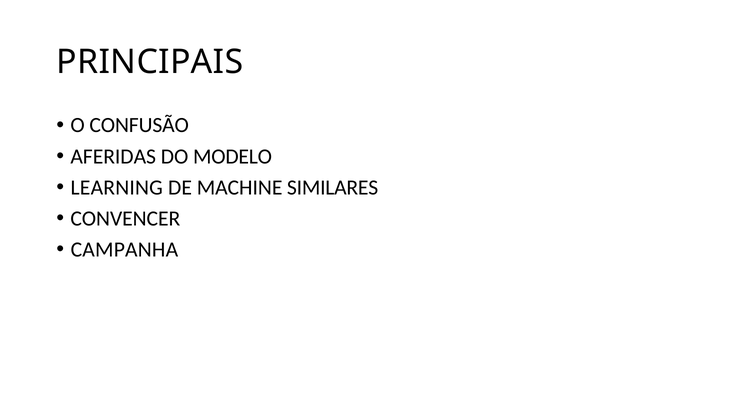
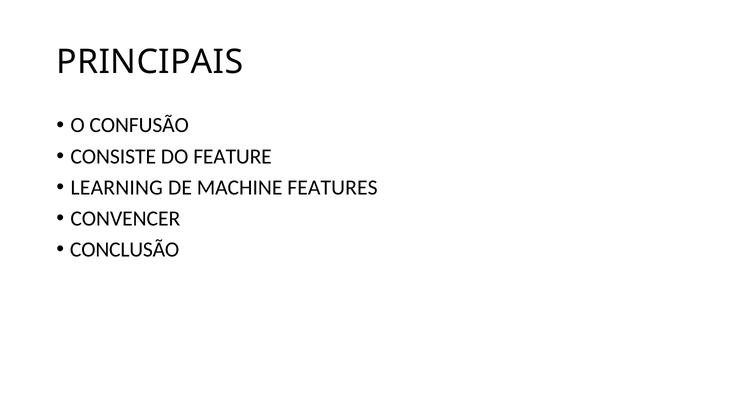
AFERIDAS: AFERIDAS -> CONSISTE (113, 156)
MODELO: MODELO -> FEATURE (232, 156)
SIMILARES: SIMILARES -> FEATURES (332, 187)
CAMPANHA: CAMPANHA -> CONCLUSÃO (125, 250)
